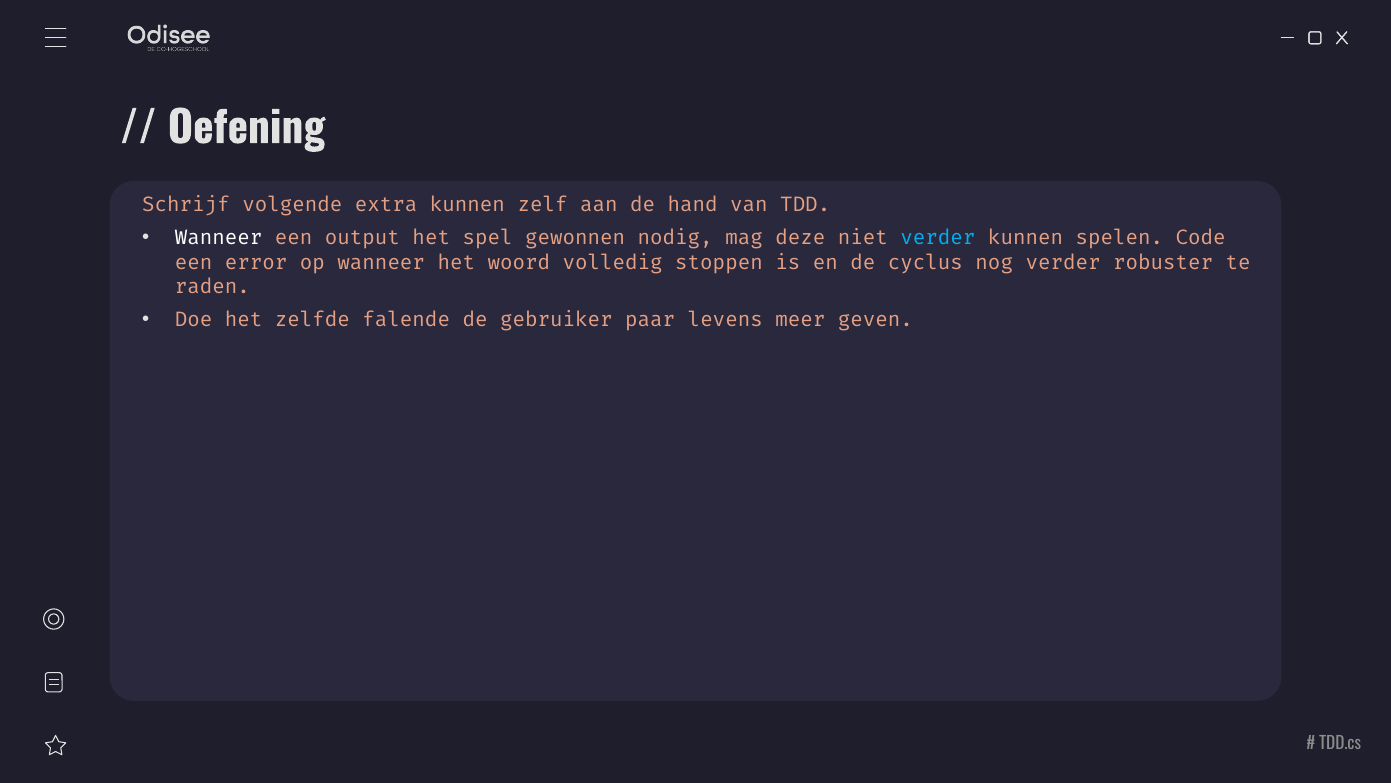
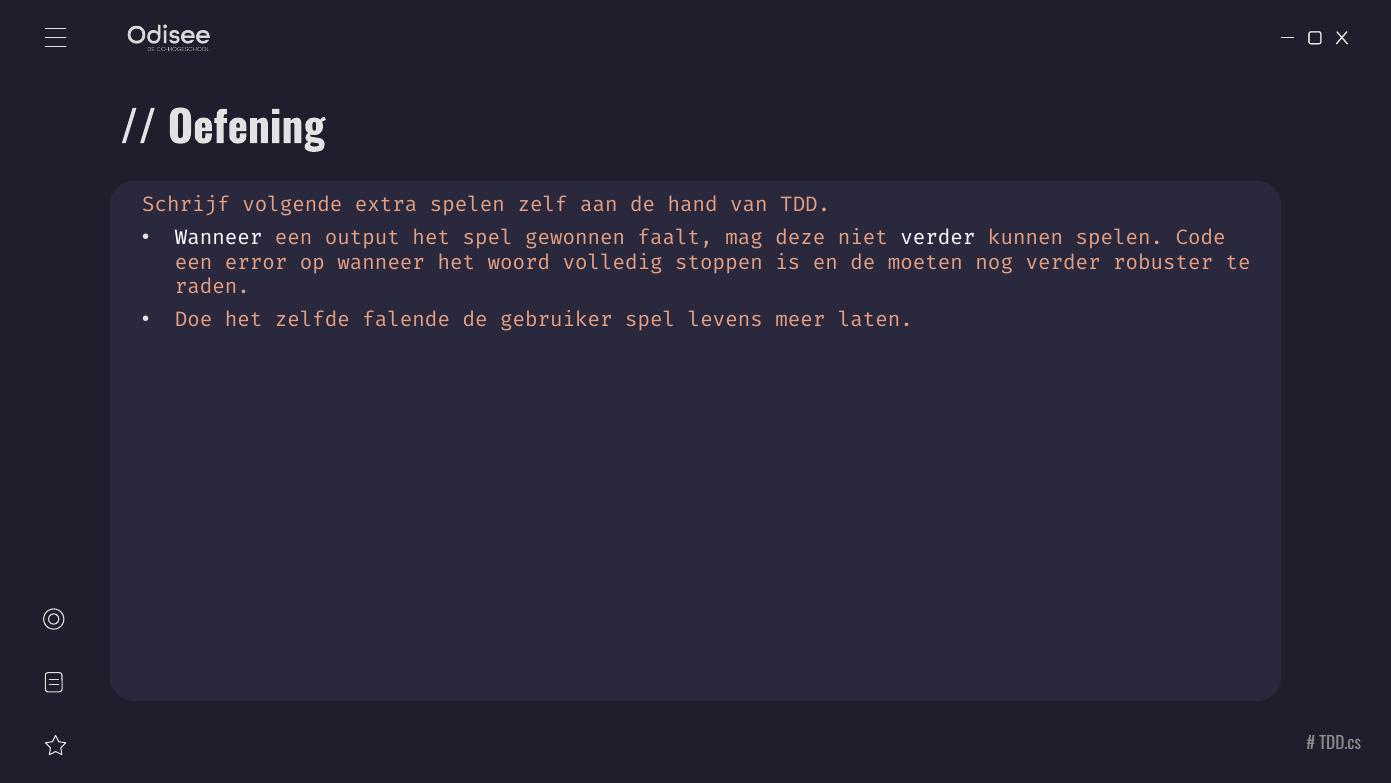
extra kunnen: kunnen -> spelen (467, 205)
nodig: nodig -> faalt (675, 238)
verder colour: light blue -> white (938, 238)
cyclus: cyclus -> moeten (925, 262)
gebruiker paar: paar -> spel (650, 320)
geven: geven -> laten (875, 320)
